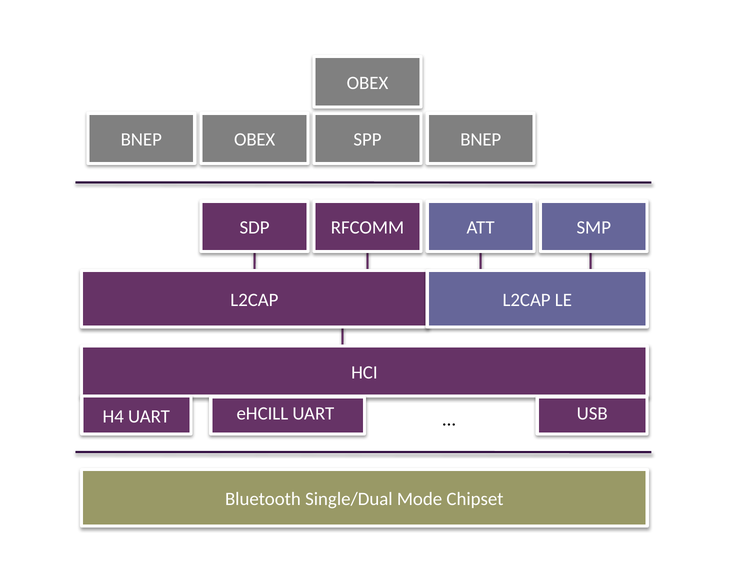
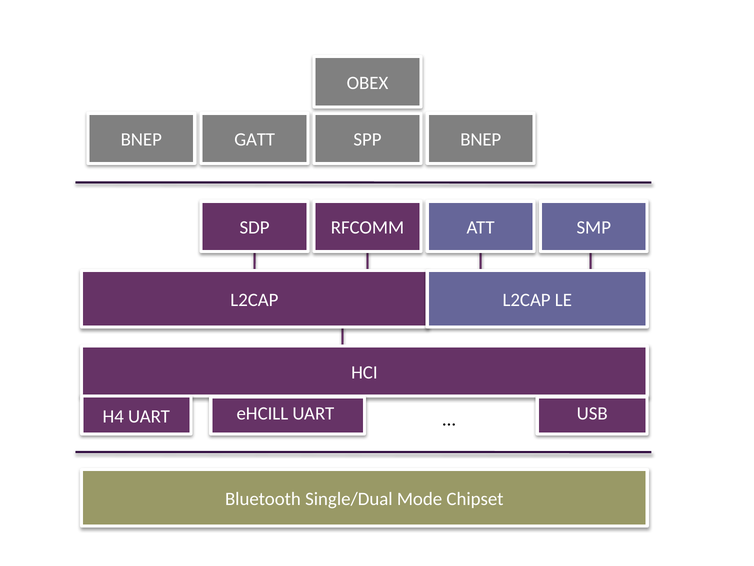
OBEX: OBEX -> GATT (255, 140)
